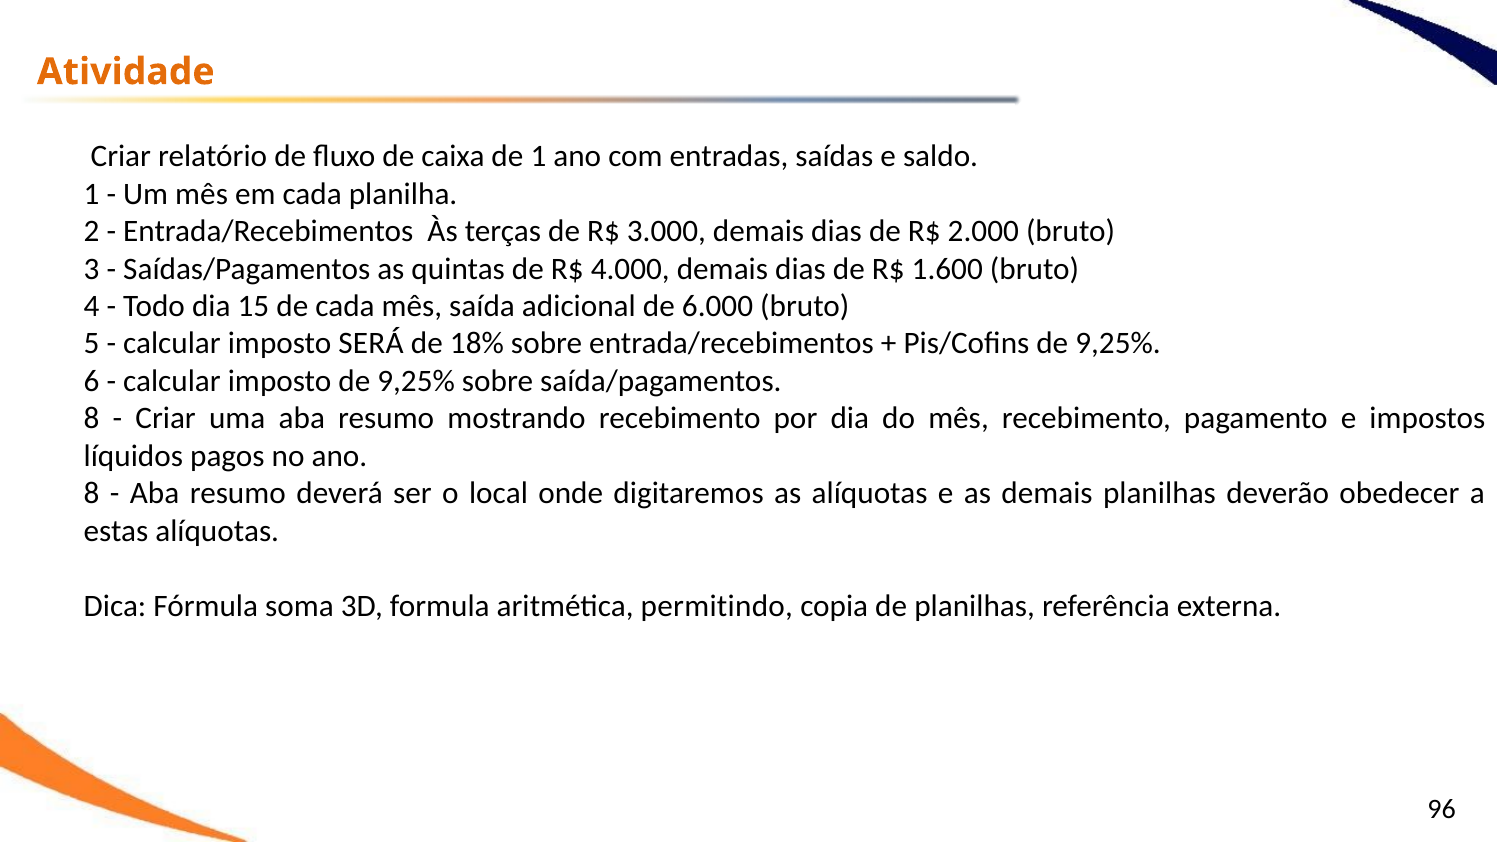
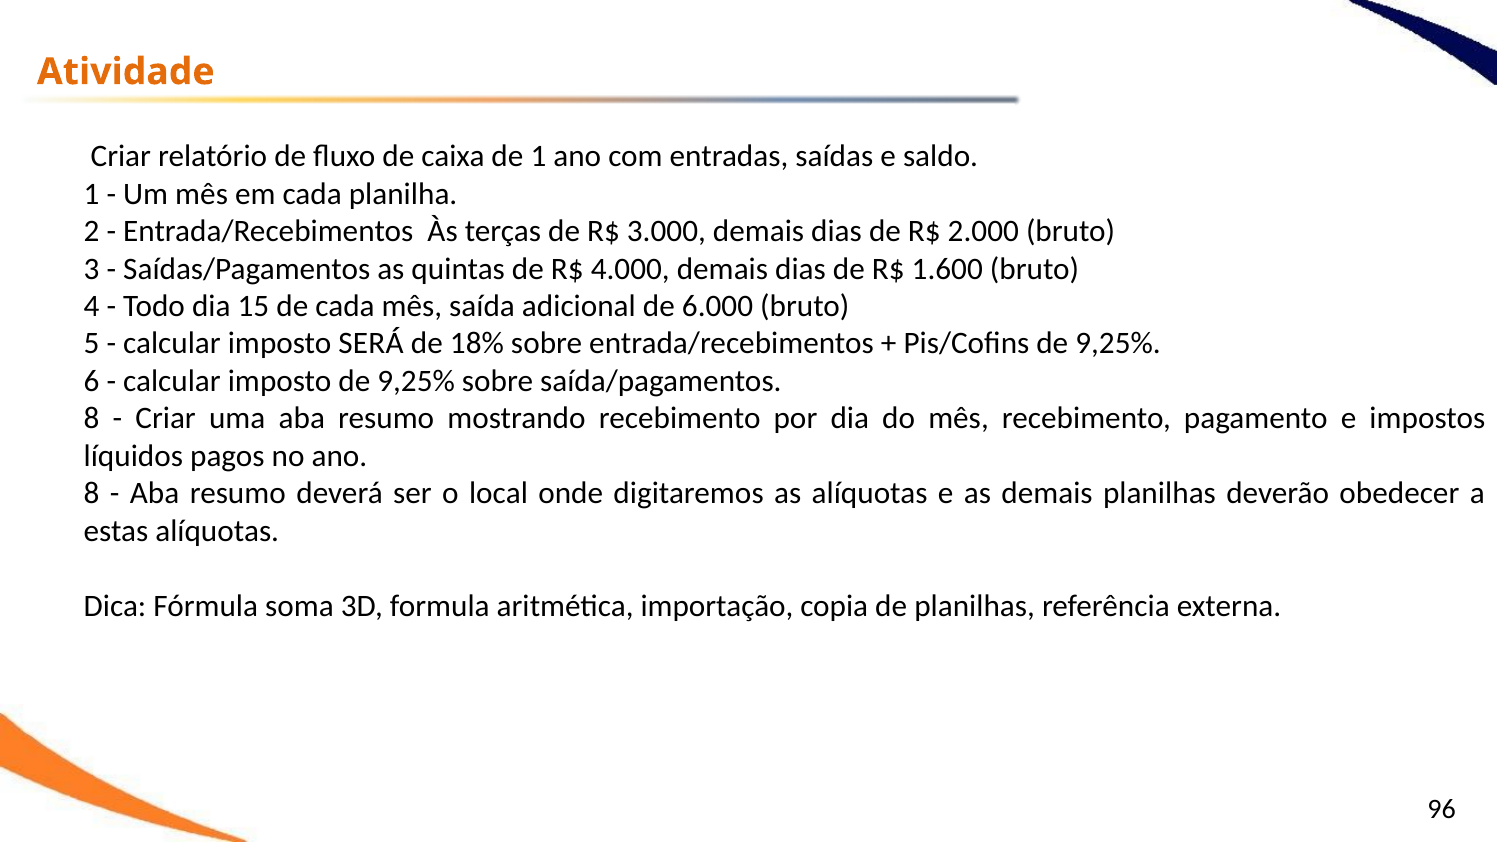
permitindo: permitindo -> importação (717, 606)
